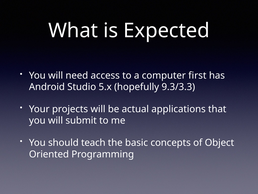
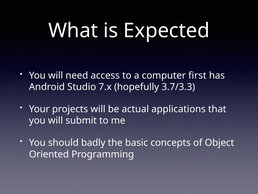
5.x: 5.x -> 7.x (105, 87)
9.3/3.3: 9.3/3.3 -> 3.7/3.3 (178, 87)
teach: teach -> badly (93, 142)
